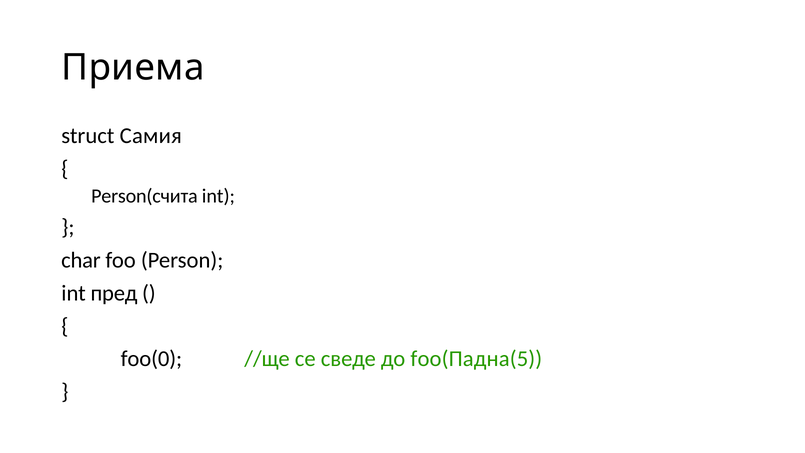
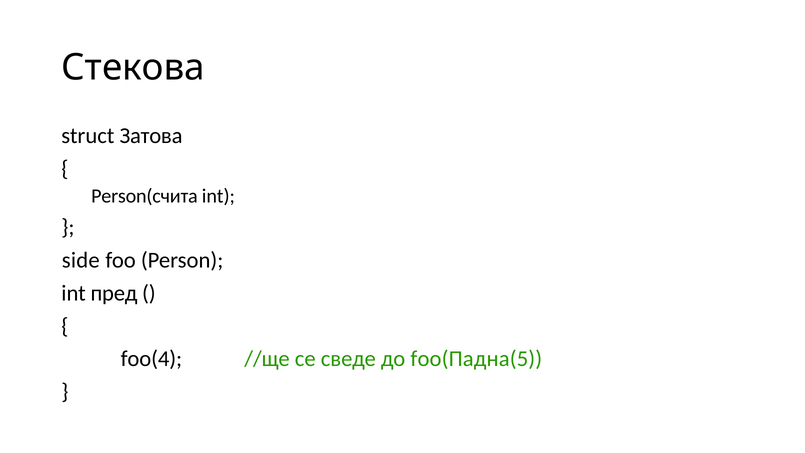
Приема: Приема -> Стекова (133, 68)
Самия: Самия -> Затова (151, 136)
char: char -> side (81, 260)
foo(0: foo(0 -> foo(4 (151, 359)
